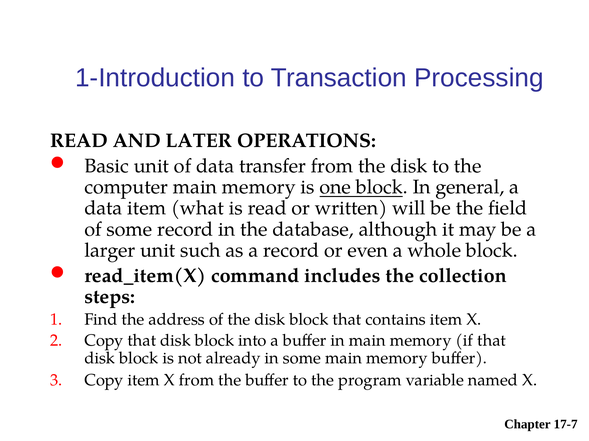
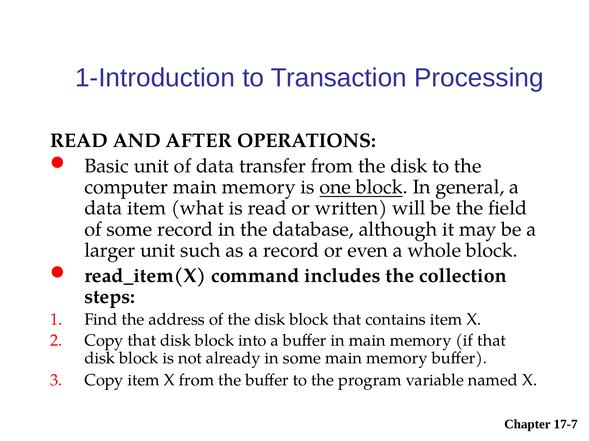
LATER: LATER -> AFTER (199, 141)
